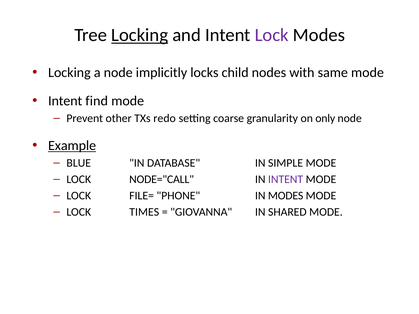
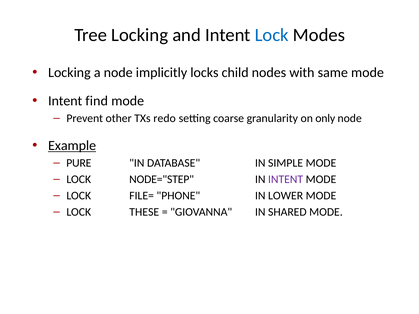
Locking underline: present -> none (140, 35)
Lock colour: purple -> blue (272, 35)
BLUE: BLUE -> PURE (79, 163)
NODE="CALL: NODE="CALL -> NODE="STEP (162, 180)
IN MODES: MODES -> LOWER (286, 196)
TIMES: TIMES -> THESE (144, 212)
